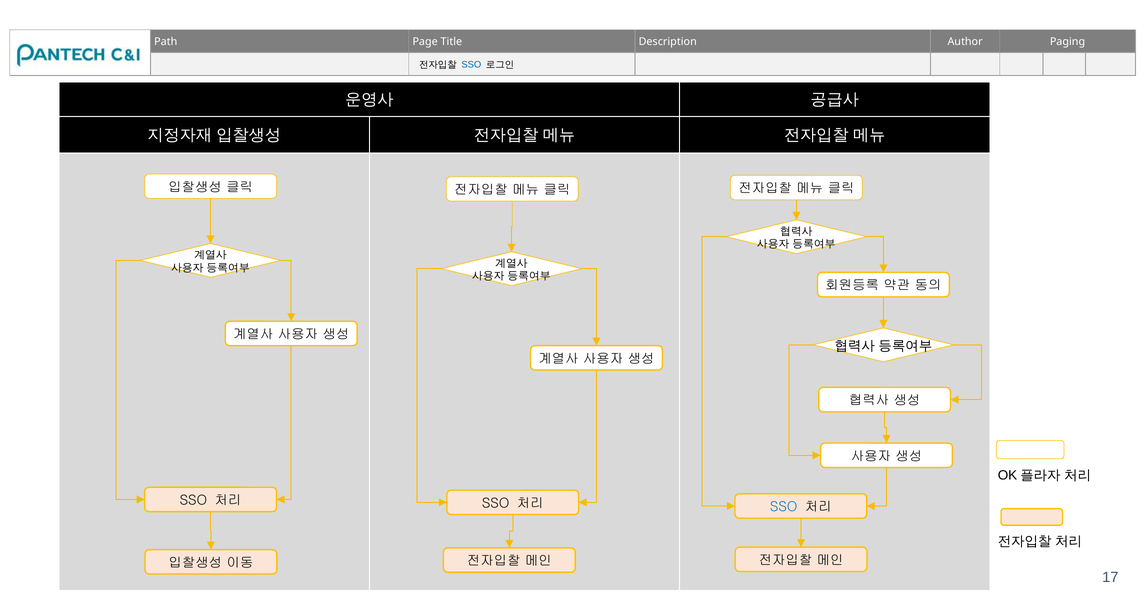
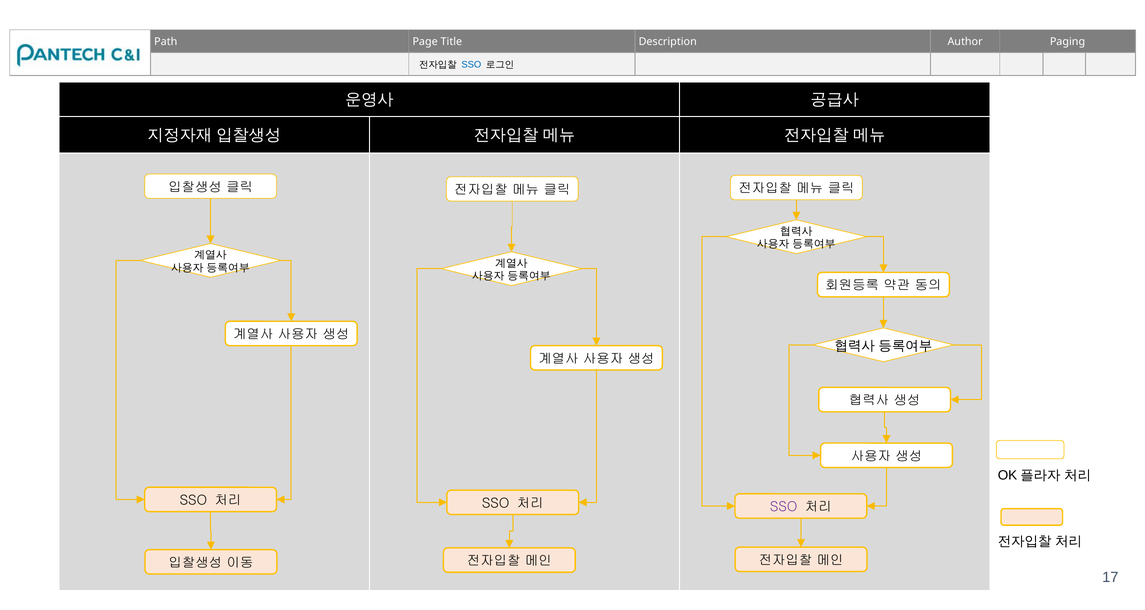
SSO colour: blue -> purple (784, 507)
